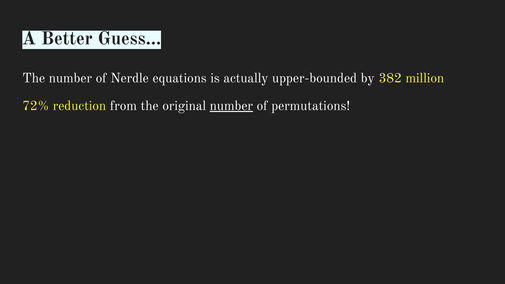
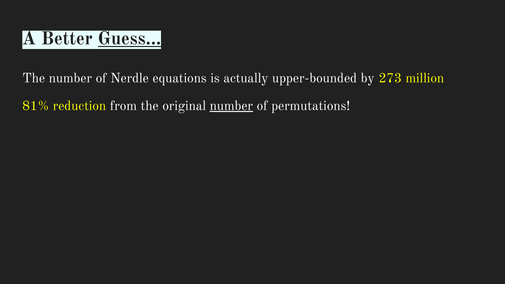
Guess… underline: none -> present (130, 39)
382: 382 -> 273 (390, 78)
72%: 72% -> 81% (36, 106)
